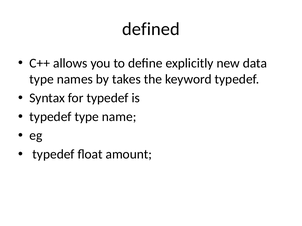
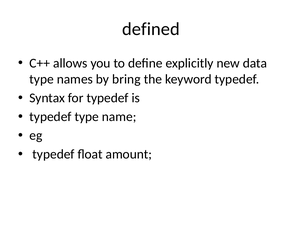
takes: takes -> bring (126, 79)
